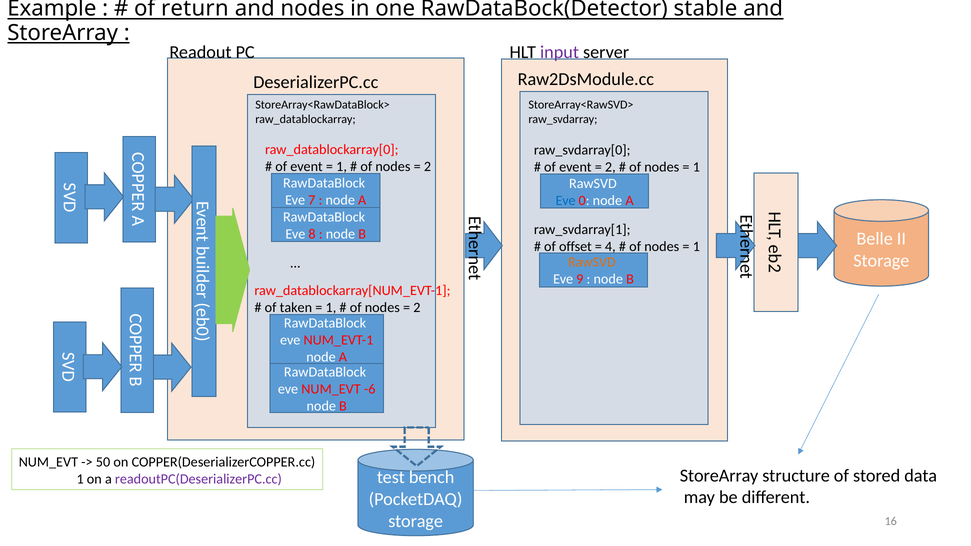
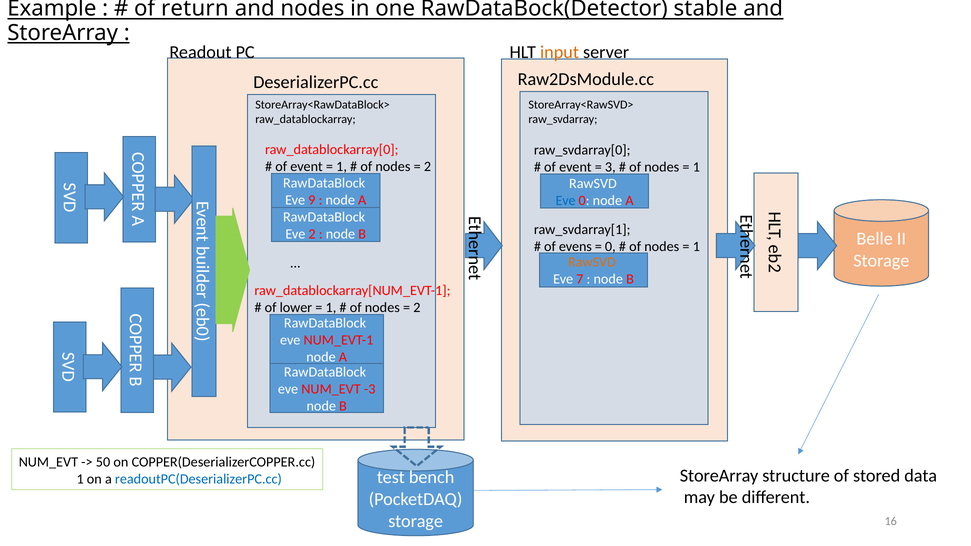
input colour: purple -> orange (560, 52)
2: 2 -> 3 (610, 167)
7: 7 -> 9 (312, 200)
Eve 8: 8 -> 2 (312, 234)
offset: offset -> evens (575, 246)
4: 4 -> 0 (610, 246)
9: 9 -> 7 (580, 279)
taken: taken -> lower (296, 308)
-6: -6 -> -3 (370, 389)
readoutPC(DeserializerPC.cc colour: purple -> blue (198, 479)
